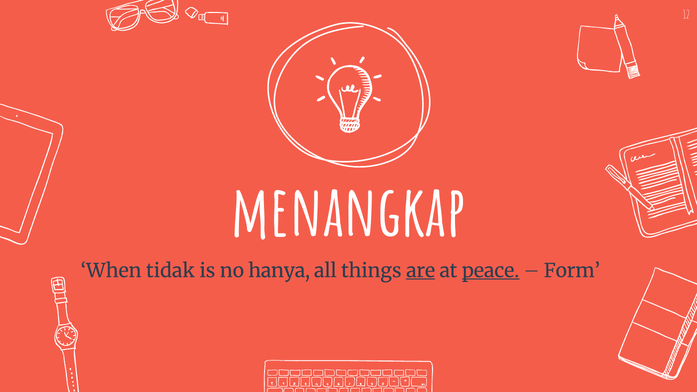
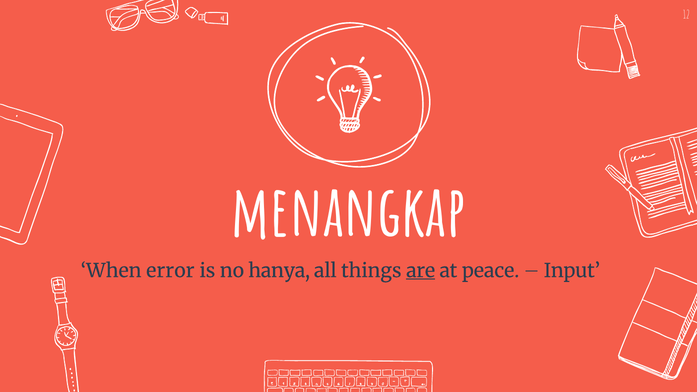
tidak: tidak -> error (170, 271)
peace underline: present -> none (491, 271)
Form: Form -> Input (572, 271)
